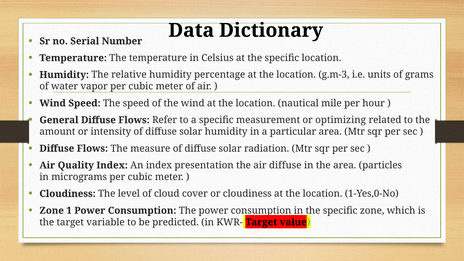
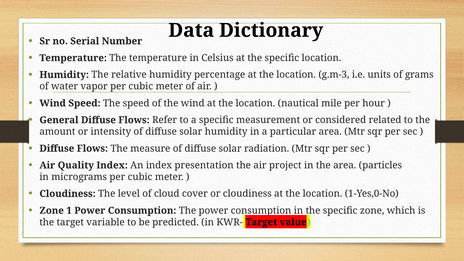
optimizing: optimizing -> considered (341, 120)
air diffuse: diffuse -> project (285, 165)
